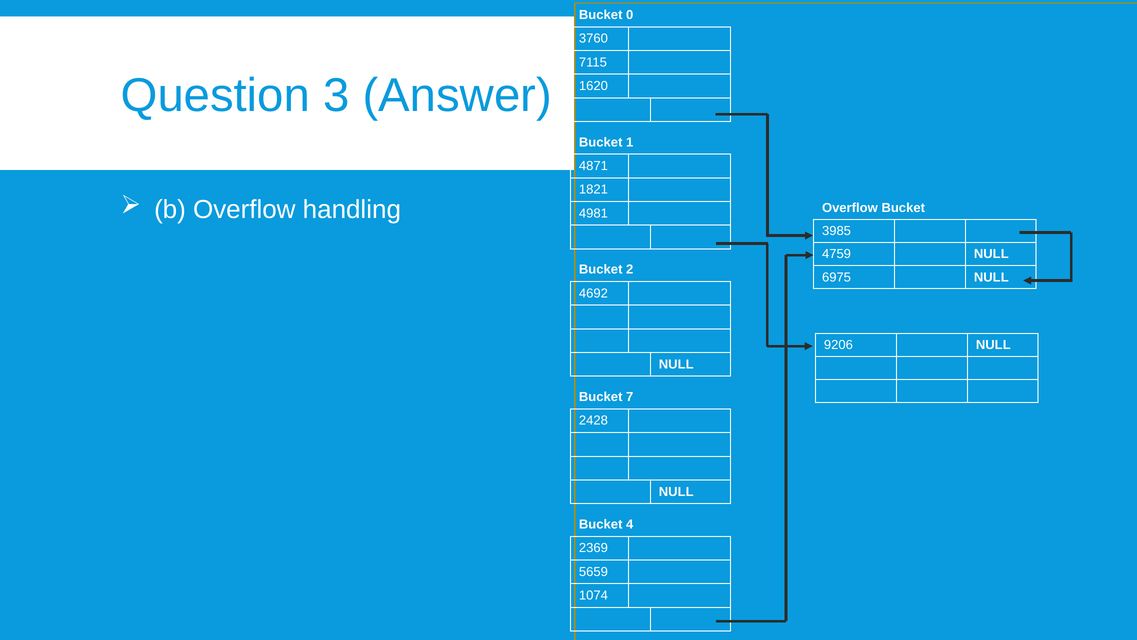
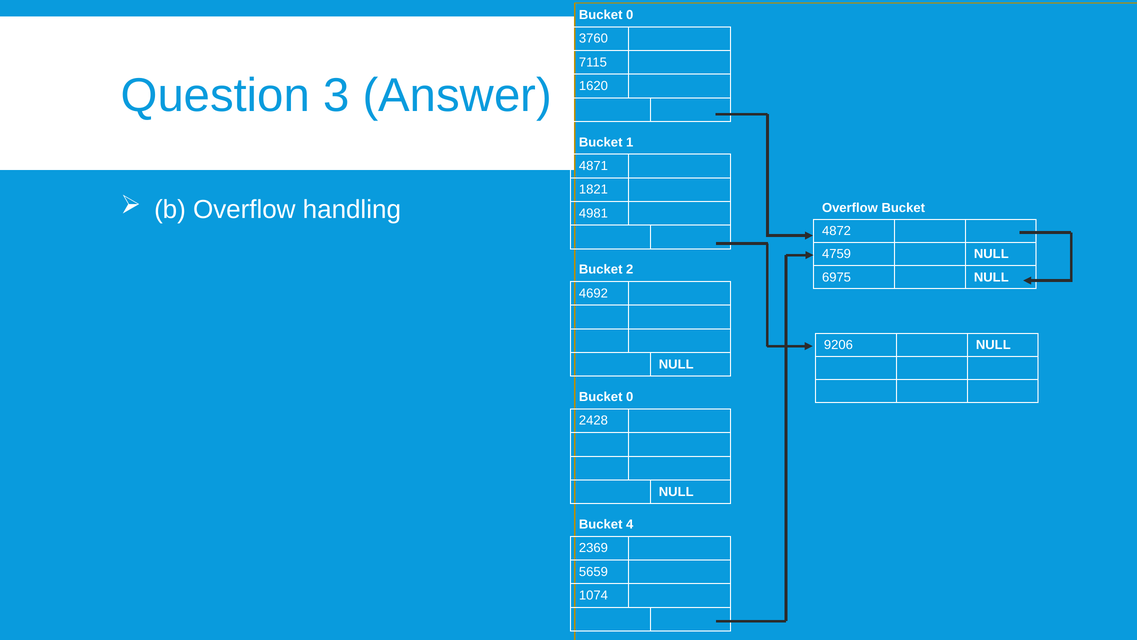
3985: 3985 -> 4872 (837, 231)
7: 7 -> 0 (630, 397)
